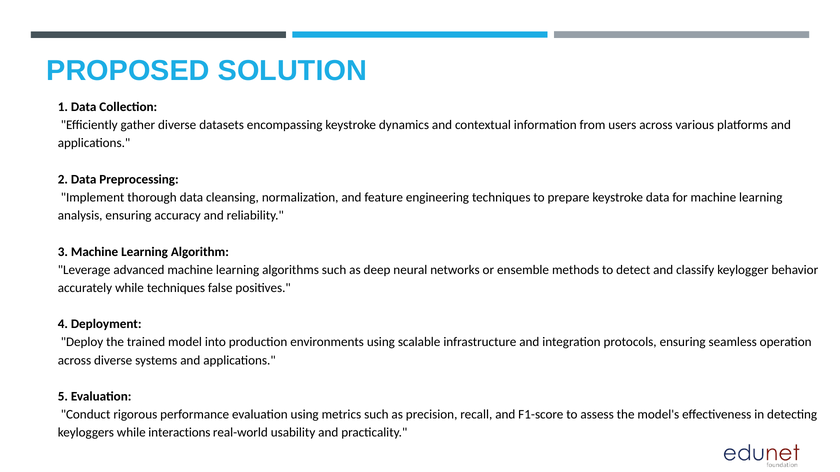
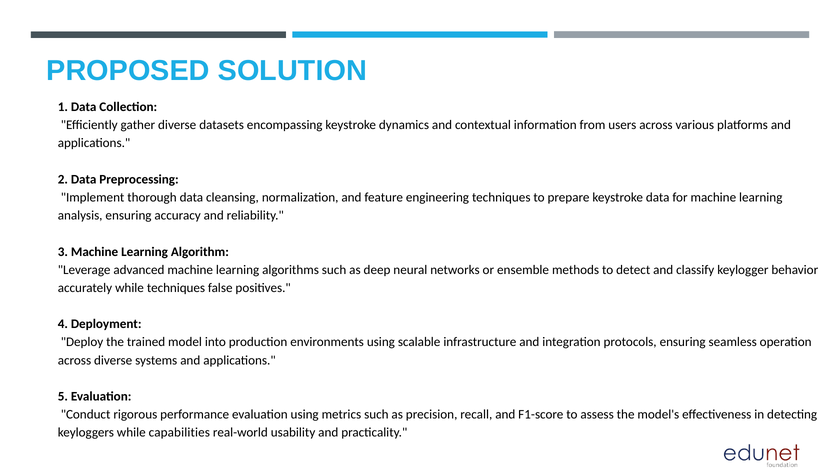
interactions: interactions -> capabilities (179, 433)
